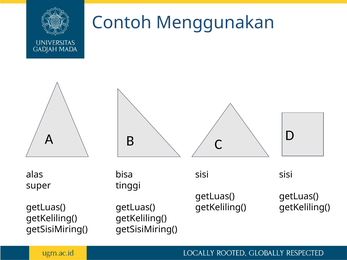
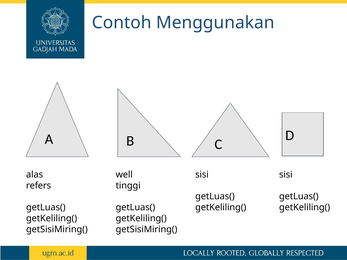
bisa: bisa -> well (124, 175)
super: super -> refers (39, 186)
